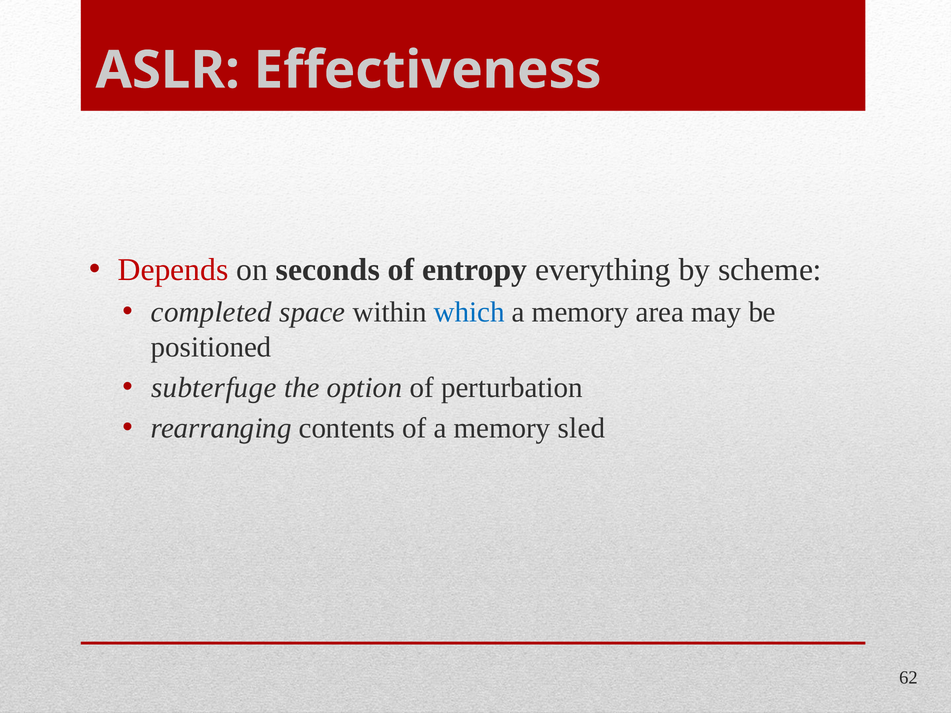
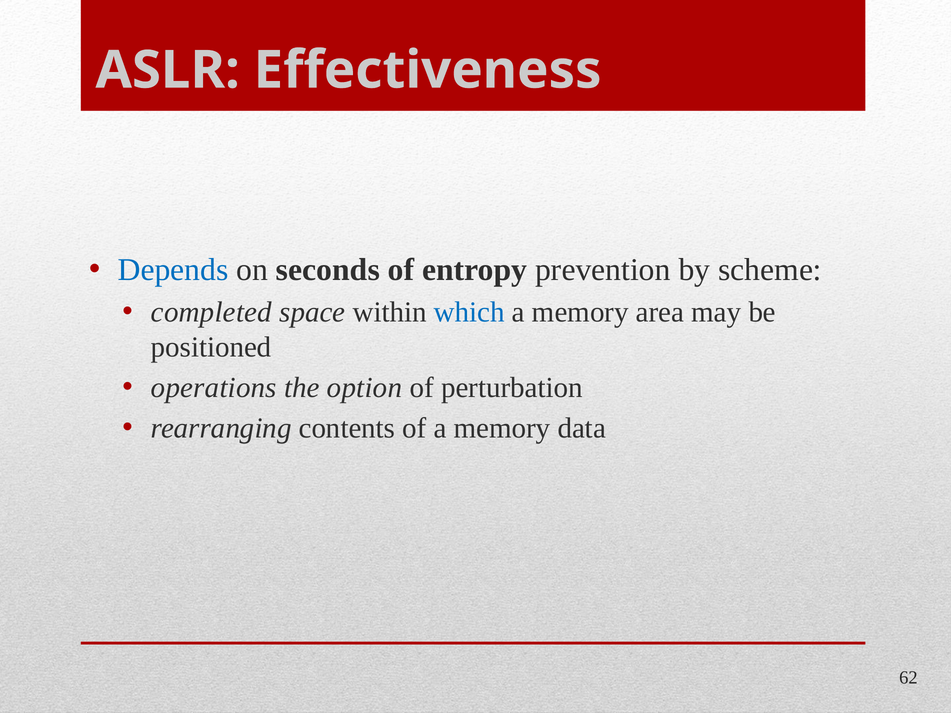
Depends colour: red -> blue (173, 270)
everything: everything -> prevention (603, 270)
subterfuge: subterfuge -> operations (214, 388)
sled: sled -> data (582, 428)
